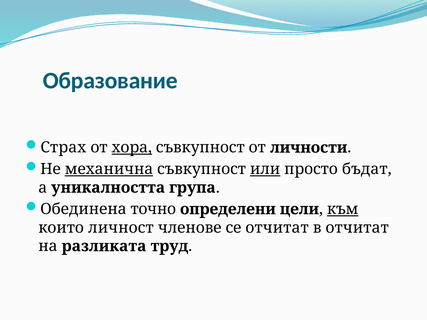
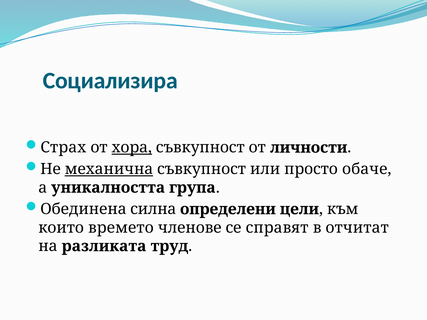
Образование: Образование -> Социализира (110, 81)
или underline: present -> none (265, 169)
бъдат: бъдат -> обаче (367, 169)
точно: точно -> силна (153, 209)
към underline: present -> none (343, 209)
личност: личност -> времето (121, 228)
се отчитат: отчитат -> справят (277, 228)
